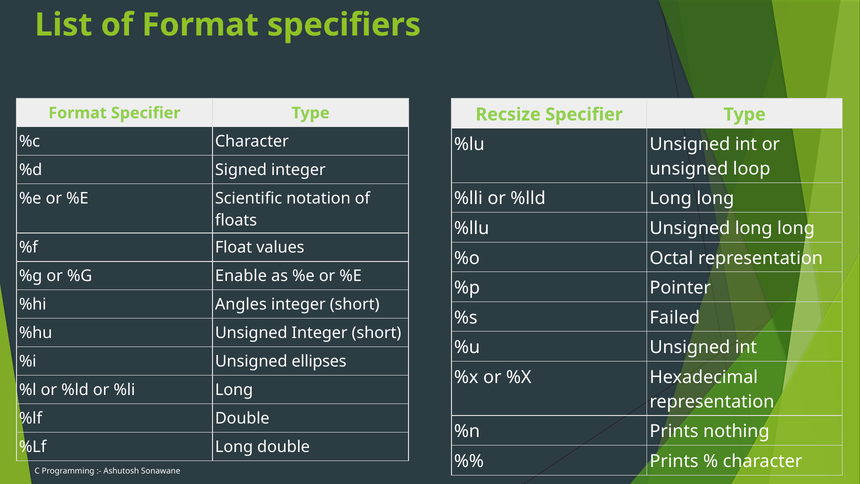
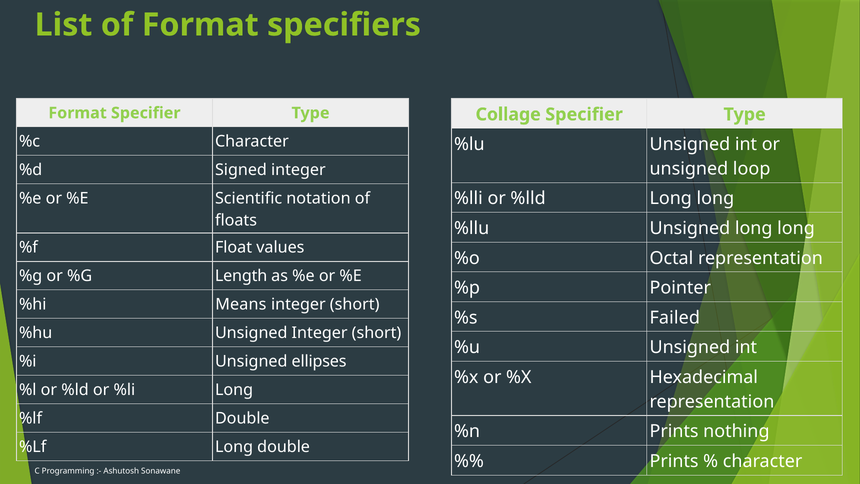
Recsize: Recsize -> Collage (508, 114)
Enable: Enable -> Length (241, 276)
Angles: Angles -> Means (241, 304)
